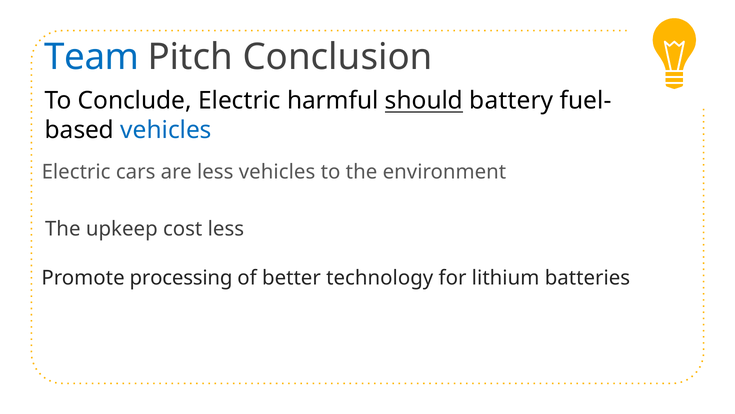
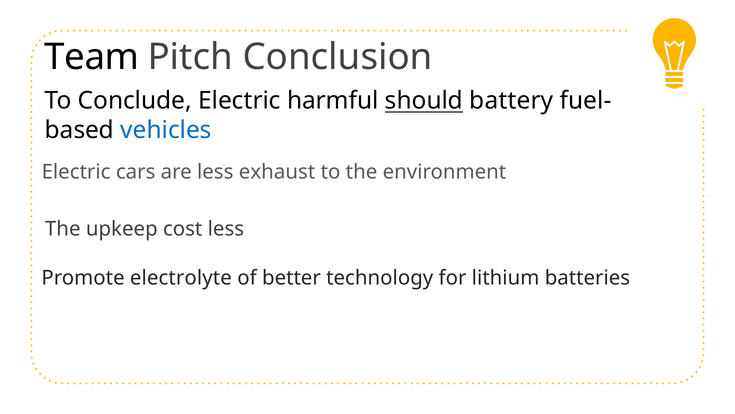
Team colour: blue -> black (92, 57)
less vehicles: vehicles -> exhaust (277, 172)
processing: processing -> electrolyte (181, 278)
